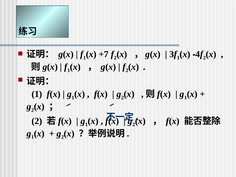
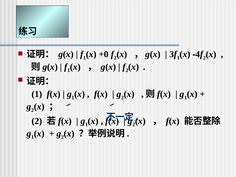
+7: +7 -> +0 (104, 54)
